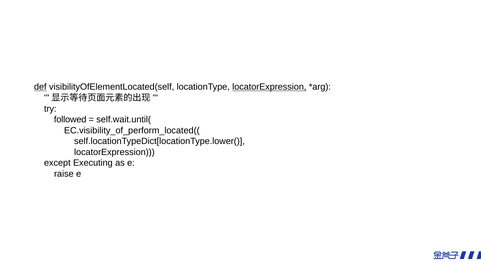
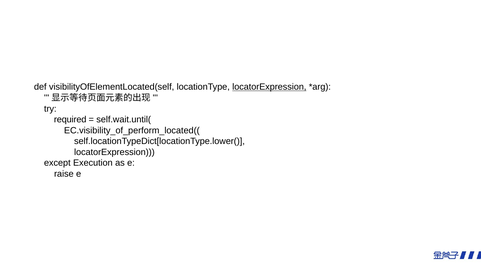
def underline: present -> none (40, 87)
followed: followed -> required (70, 119)
Executing: Executing -> Execution (93, 163)
